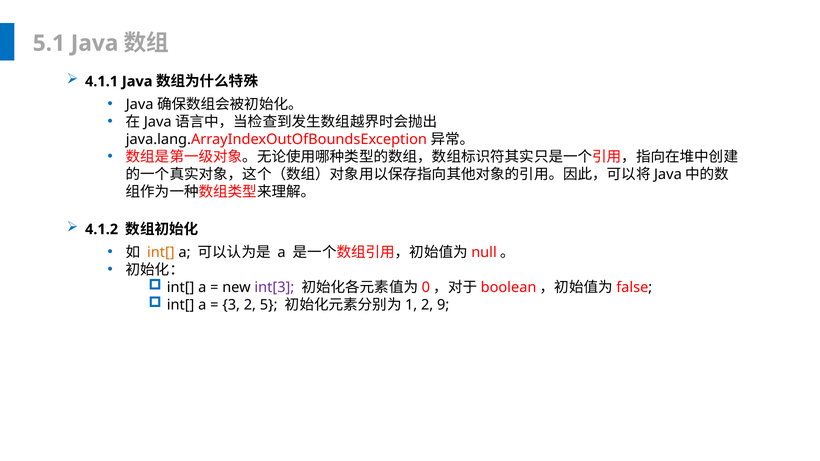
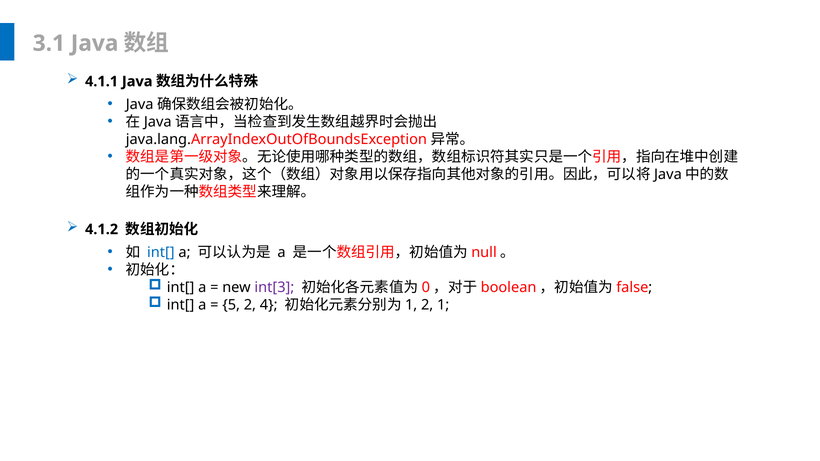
5.1: 5.1 -> 3.1 (49, 43)
int[ colour: orange -> blue (161, 252)
3: 3 -> 5 (231, 305)
5: 5 -> 4 (269, 305)
9: 9 -> 1 (443, 305)
